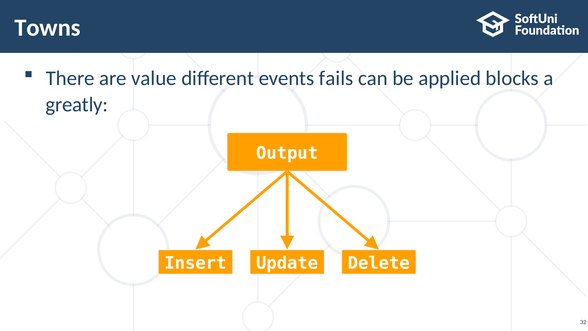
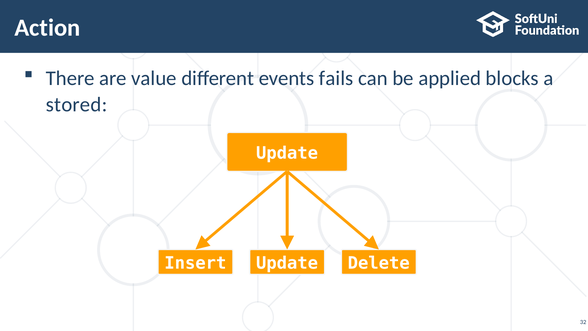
Towns: Towns -> Action (47, 28)
greatly: greatly -> stored (77, 105)
Output: Output -> Update (287, 153)
